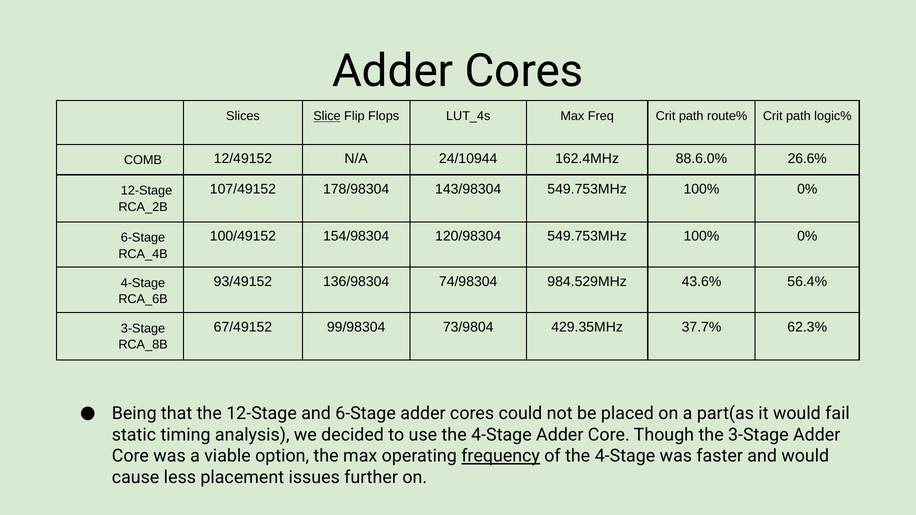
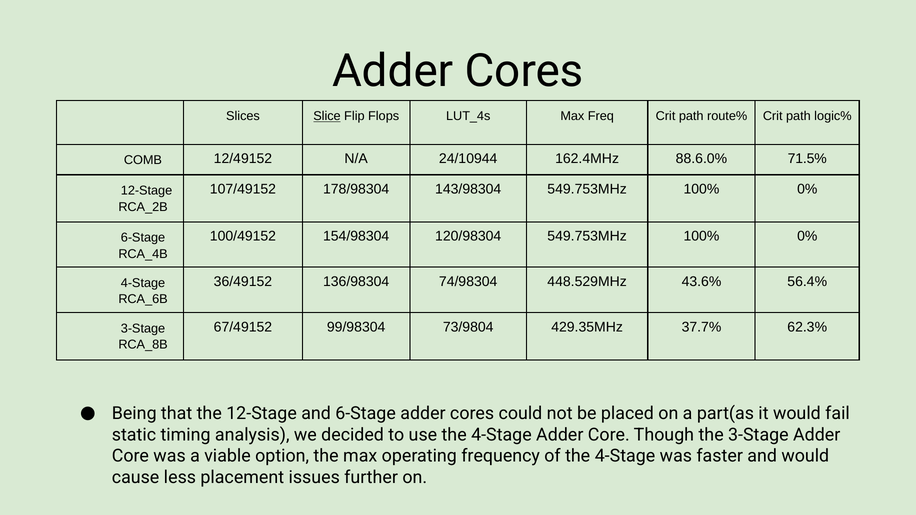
26.6%: 26.6% -> 71.5% (807, 159)
93/49152: 93/49152 -> 36/49152 (243, 282)
984.529MHz: 984.529MHz -> 448.529MHz (587, 282)
frequency underline: present -> none (501, 456)
